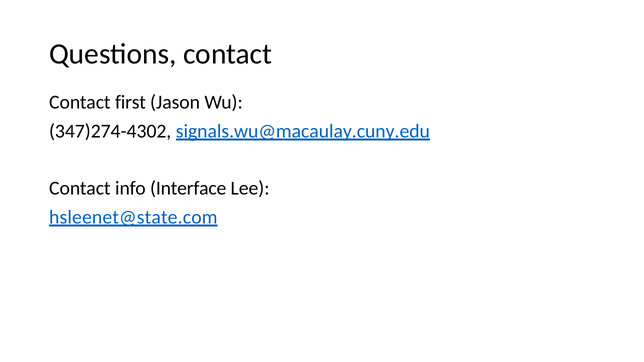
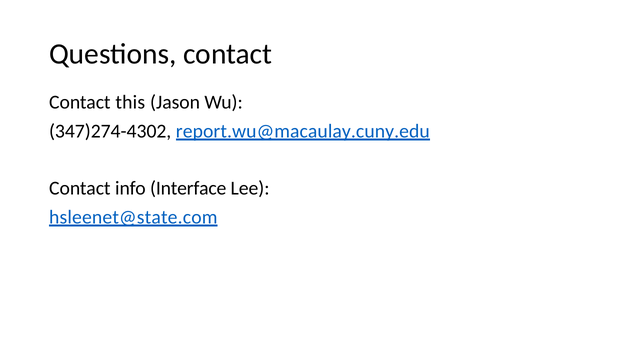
first: first -> this (130, 102)
signals.wu@macaulay.cuny.edu: signals.wu@macaulay.cuny.edu -> report.wu@macaulay.cuny.edu (303, 131)
